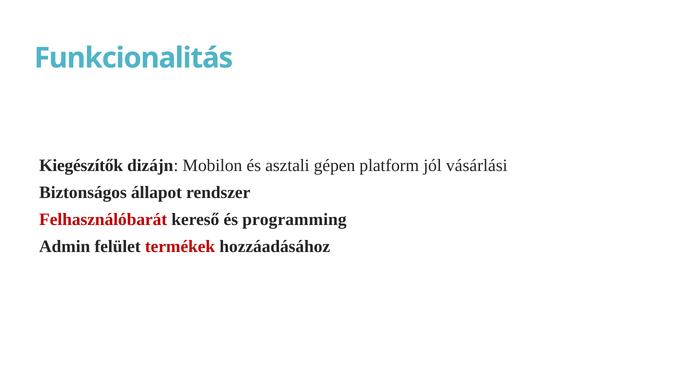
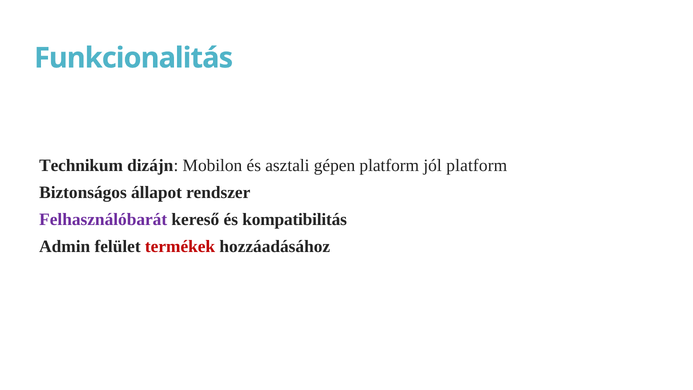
Kiegészítők: Kiegészítők -> Technikum (81, 165)
jól vásárlási: vásárlási -> platform (477, 165)
Felhasználóbarát colour: red -> purple (103, 219)
programming: programming -> kompatibilitás (295, 219)
